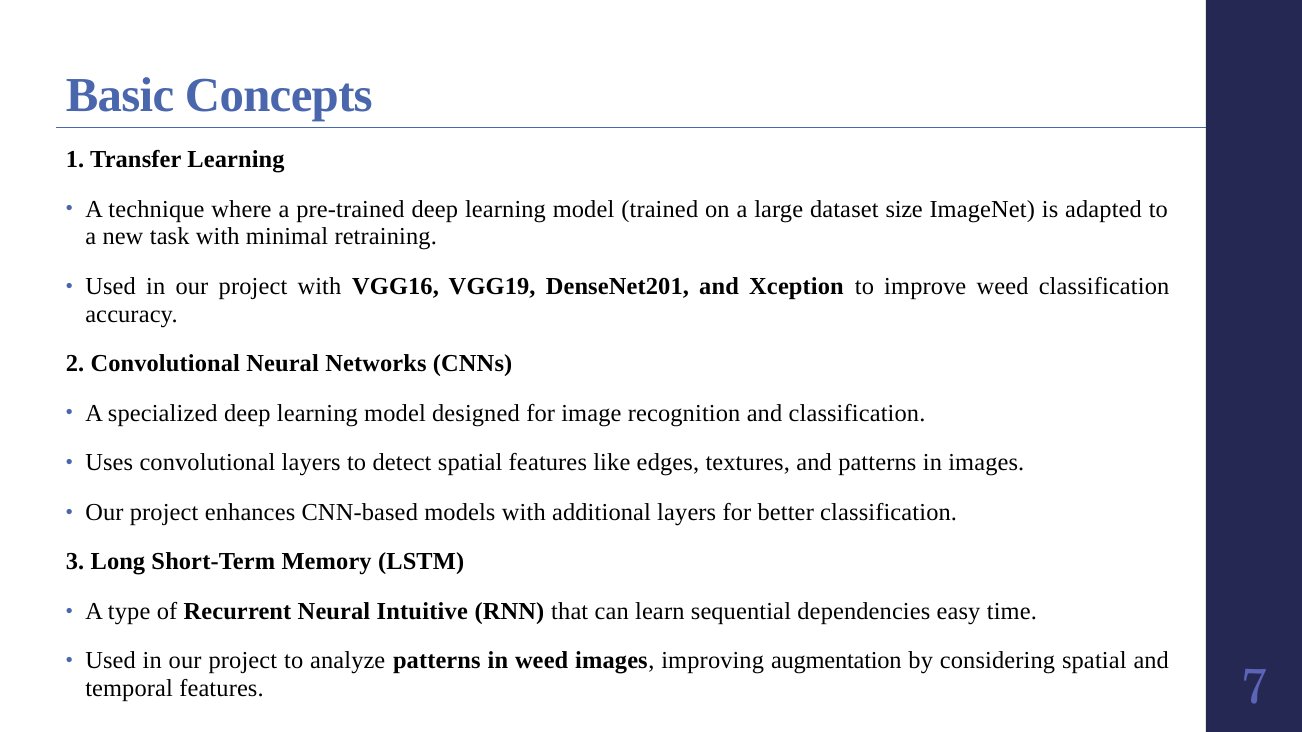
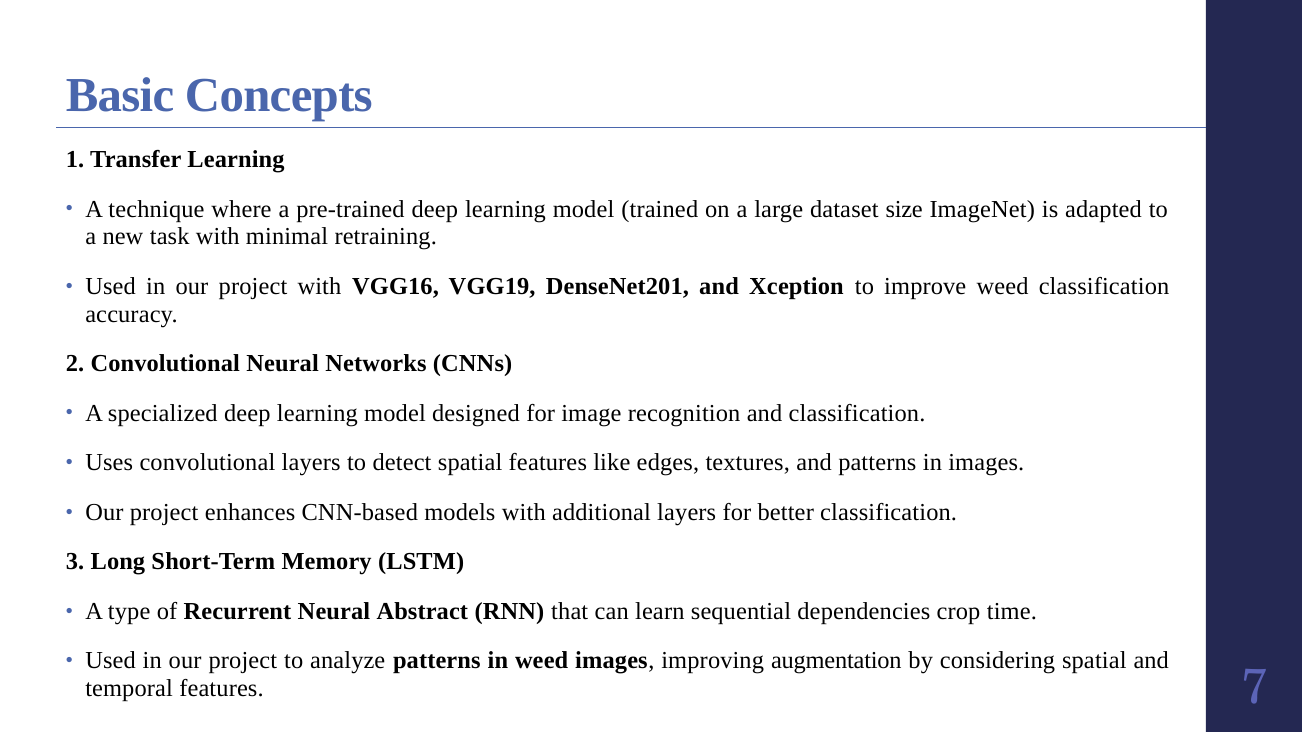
Intuitive: Intuitive -> Abstract (422, 612)
easy: easy -> crop (959, 612)
